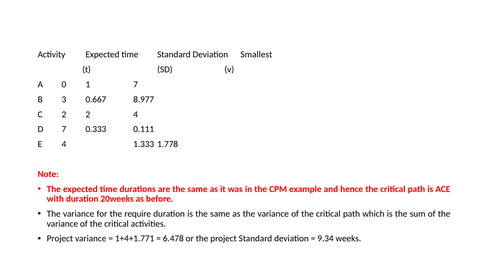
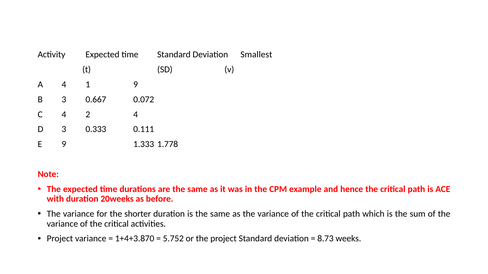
A 0: 0 -> 4 (64, 85)
1 7: 7 -> 9 (136, 85)
8.977: 8.977 -> 0.072 (144, 100)
C 2: 2 -> 4 (64, 115)
D 7: 7 -> 3 (64, 130)
E 4: 4 -> 9 (64, 144)
require: require -> shorter (138, 214)
1+4+1.771: 1+4+1.771 -> 1+4+3.870 (135, 239)
6.478: 6.478 -> 5.752 (173, 239)
9.34: 9.34 -> 8.73 (325, 239)
